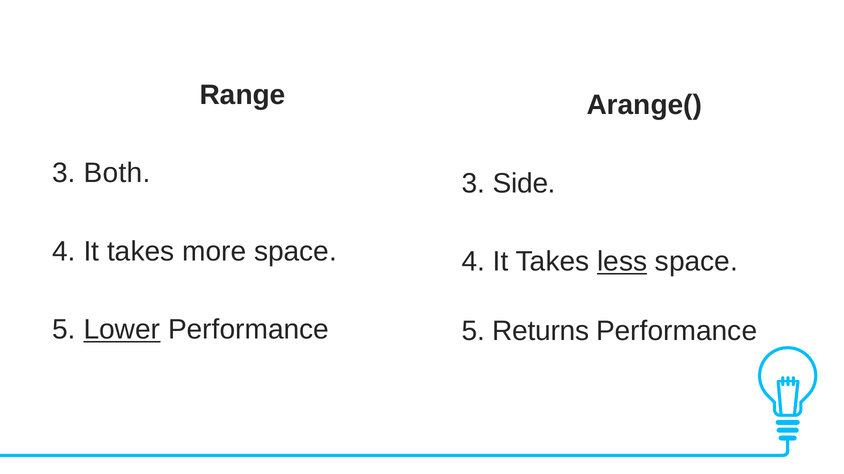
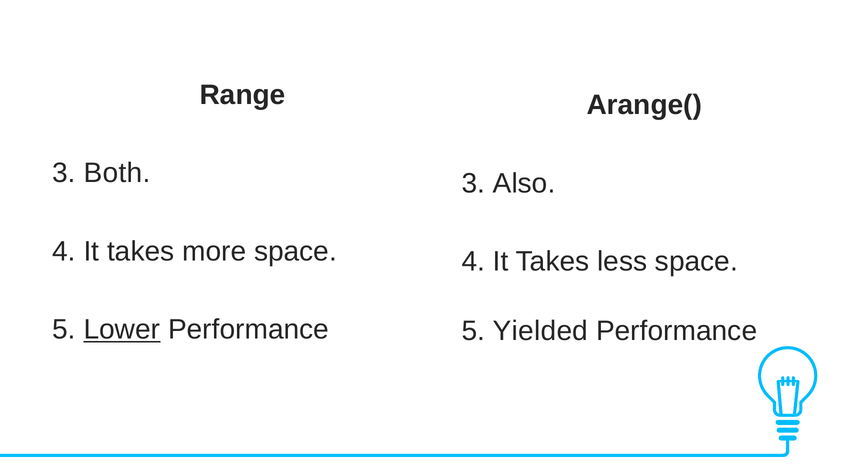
Side: Side -> Also (524, 184)
less underline: present -> none (622, 262)
Returns: Returns -> Yielded (540, 332)
